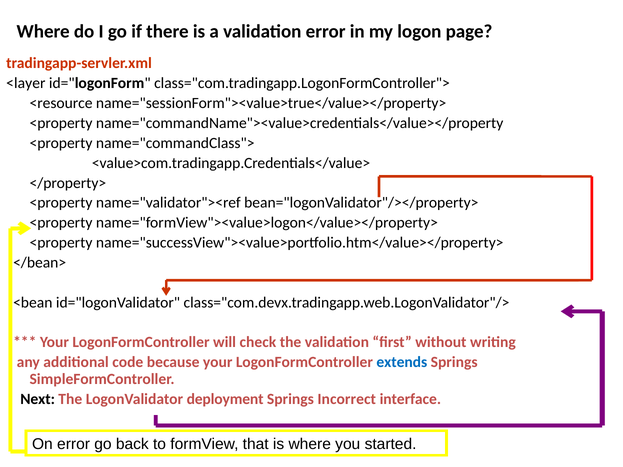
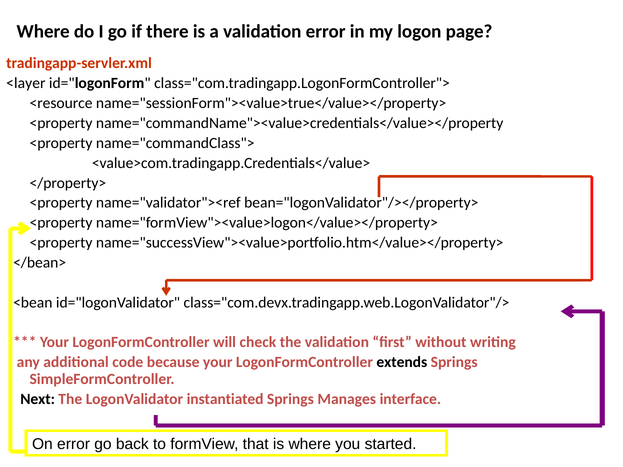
extends colour: blue -> black (402, 362)
deployment: deployment -> instantiated (225, 399)
Incorrect: Incorrect -> Manages (347, 399)
